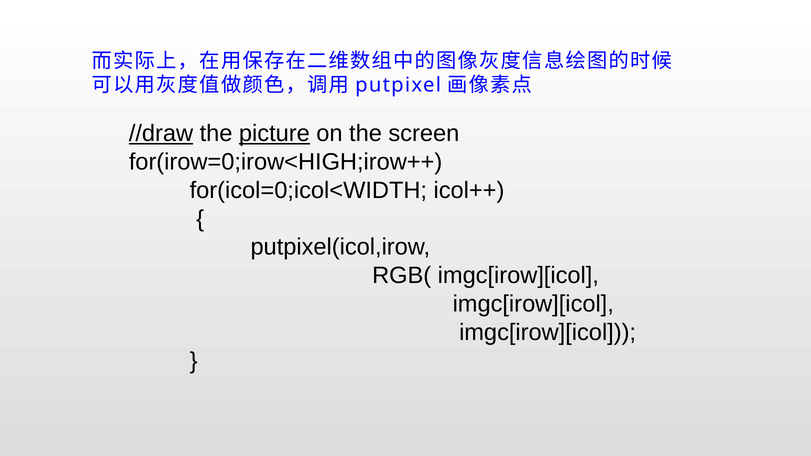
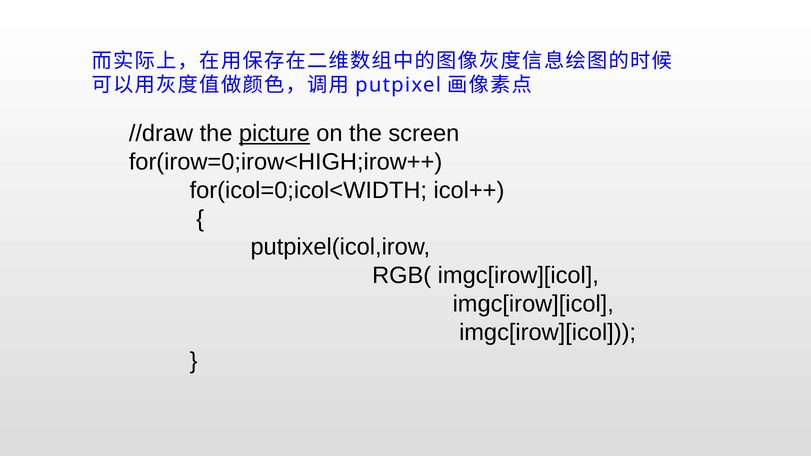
//draw underline: present -> none (161, 134)
